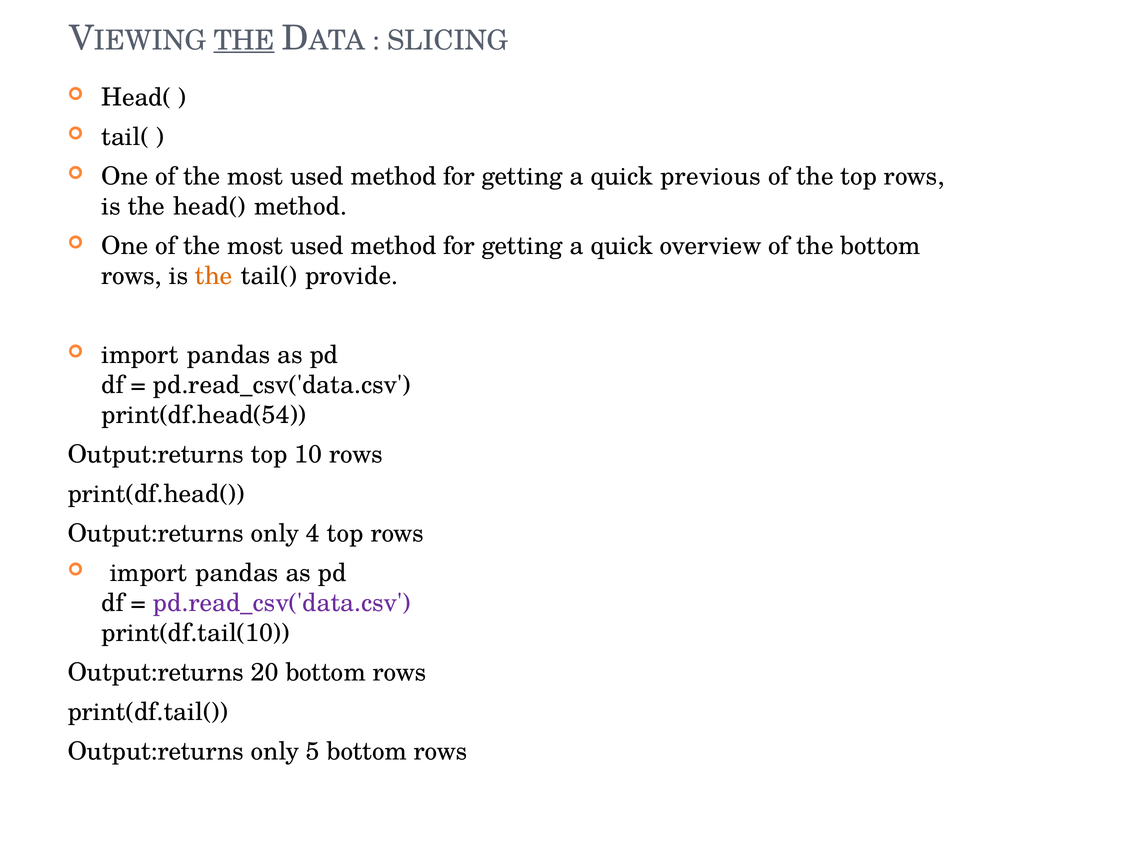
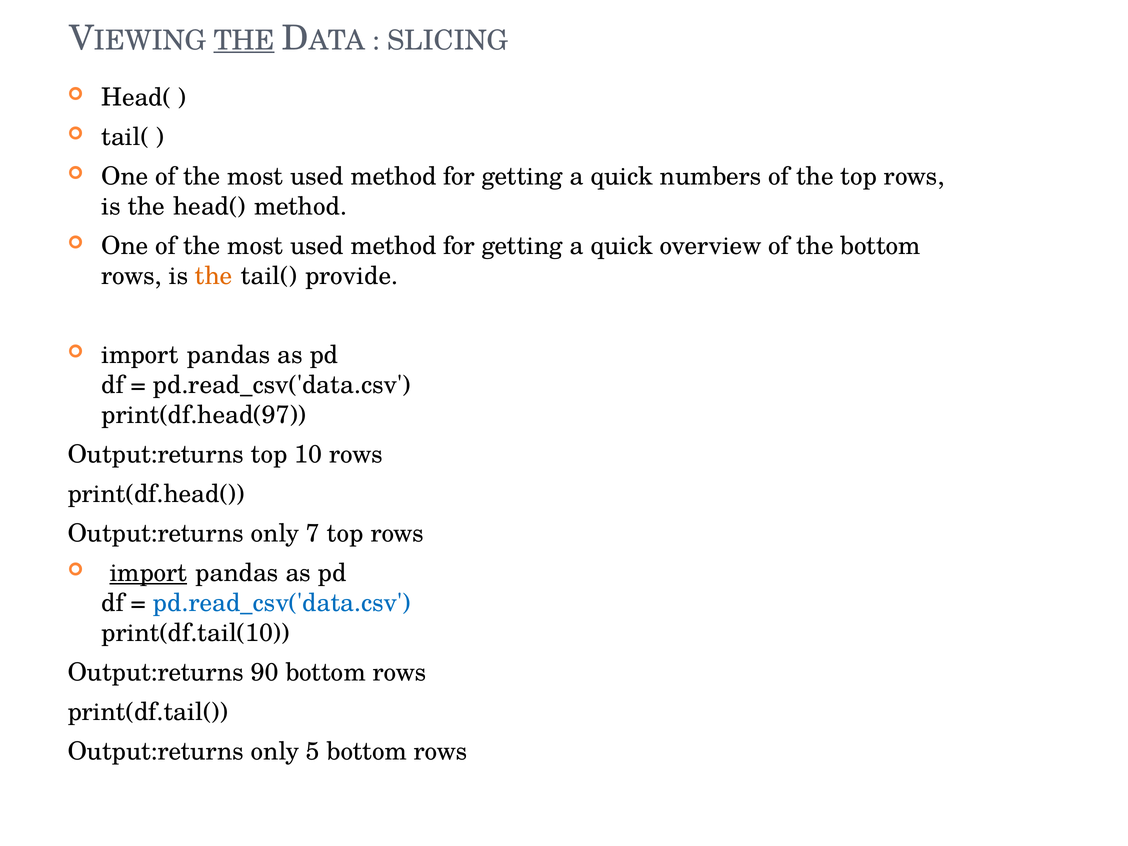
previous: previous -> numbers (711, 176)
print(df.head(54: print(df.head(54 -> print(df.head(97 (204, 415)
4: 4 -> 7 (313, 534)
import underline: none -> present (148, 573)
pd.read_csv('data.csv colour: purple -> blue (282, 603)
20: 20 -> 90 (265, 673)
